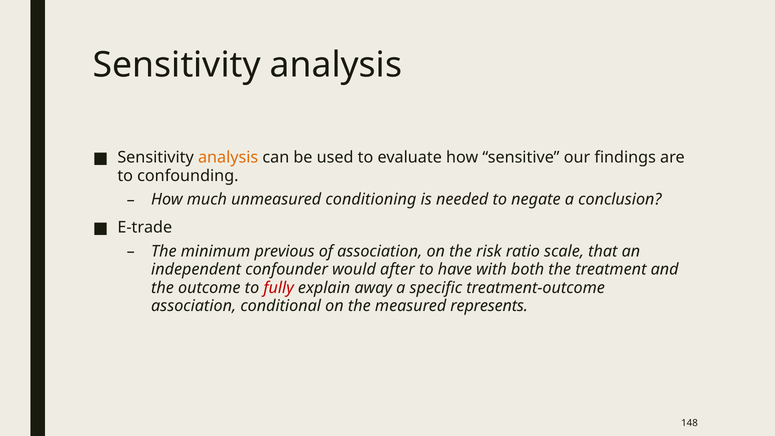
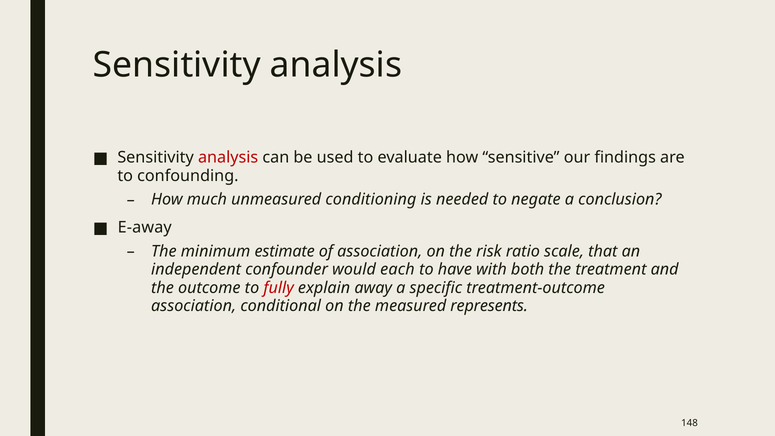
analysis colour: orange -> red (228, 157)
E-trade: E-trade -> E-away (145, 227)
previous: previous -> estimate (285, 251)
after: after -> each (397, 270)
